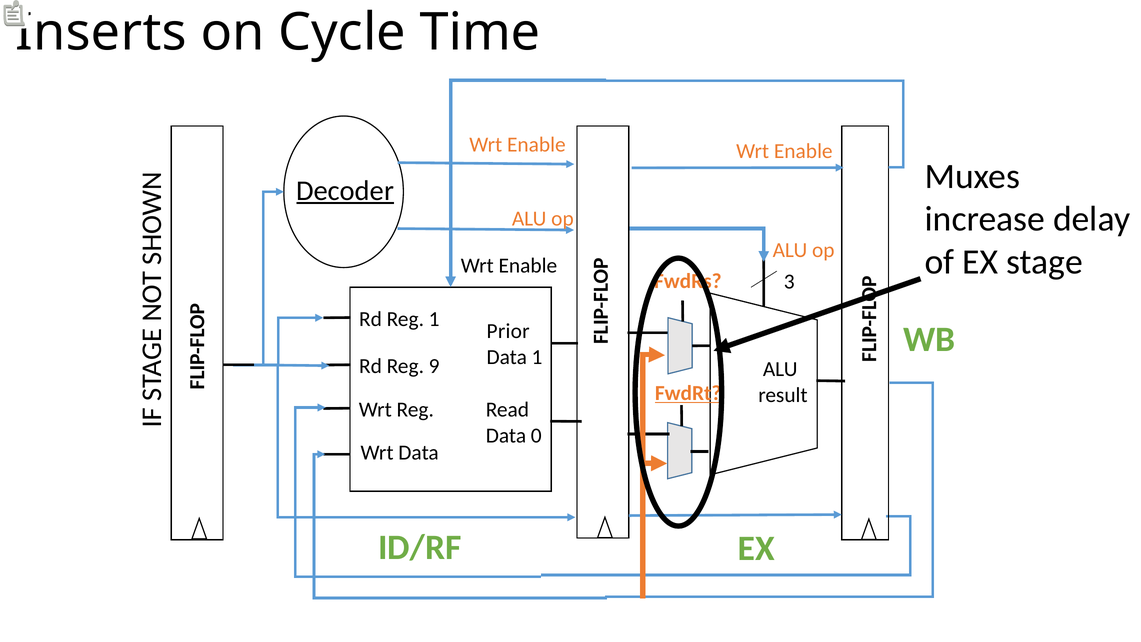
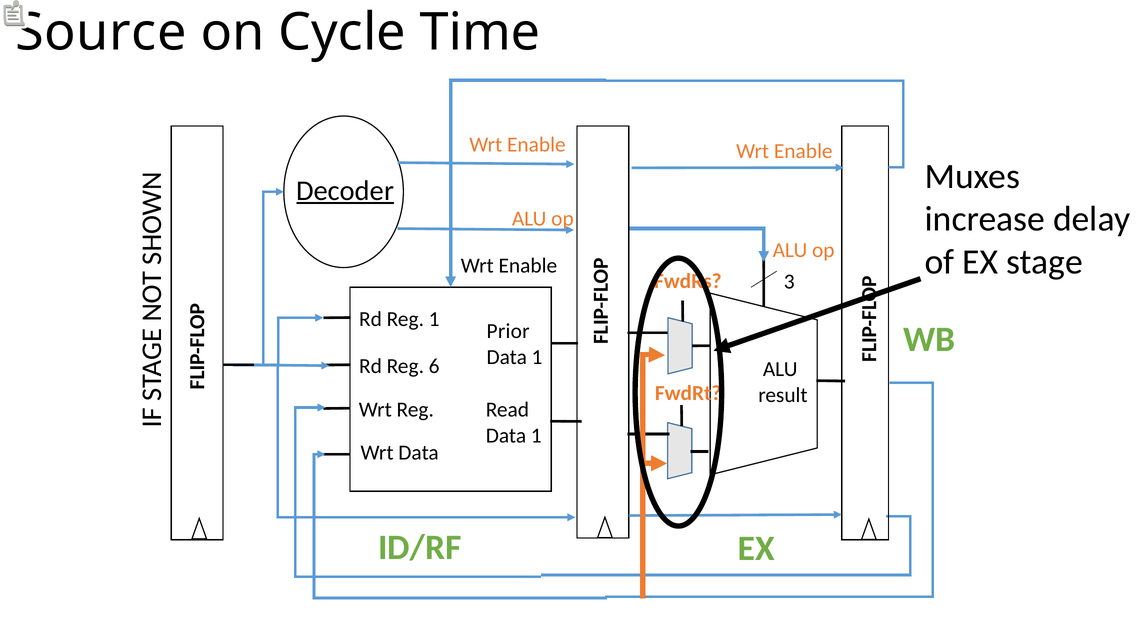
Inserts: Inserts -> Source (101, 33)
9: 9 -> 6 (434, 366)
FwdRt underline: present -> none (688, 393)
0: 0 -> 1 (536, 435)
